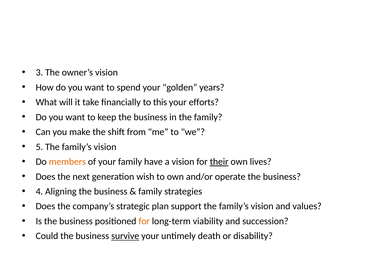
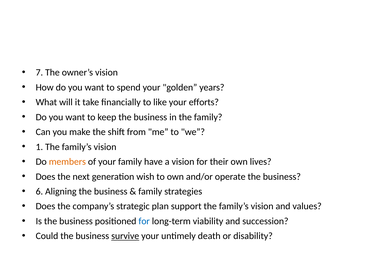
3: 3 -> 7 (39, 72)
this: this -> like (160, 102)
5: 5 -> 1 (39, 147)
their underline: present -> none (219, 161)
4: 4 -> 6 (39, 191)
for colour: orange -> blue (144, 221)
